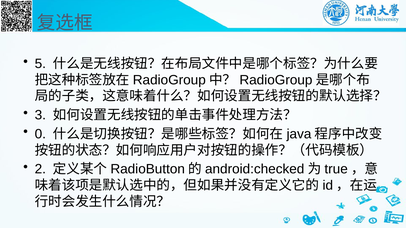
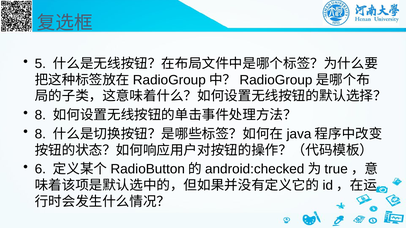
3: 3 -> 8 (40, 115)
0: 0 -> 8 (40, 134)
2: 2 -> 6 (40, 169)
